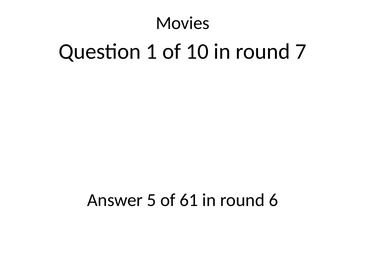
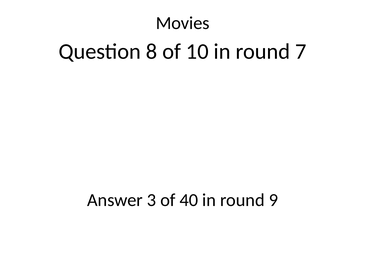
1: 1 -> 8 (152, 52)
5: 5 -> 3 (151, 201)
61: 61 -> 40 (189, 201)
6: 6 -> 9 (273, 201)
